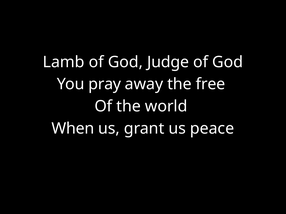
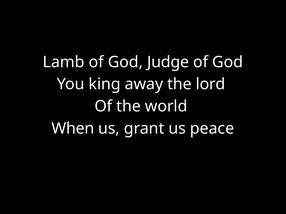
pray: pray -> king (105, 84)
free: free -> lord (210, 84)
